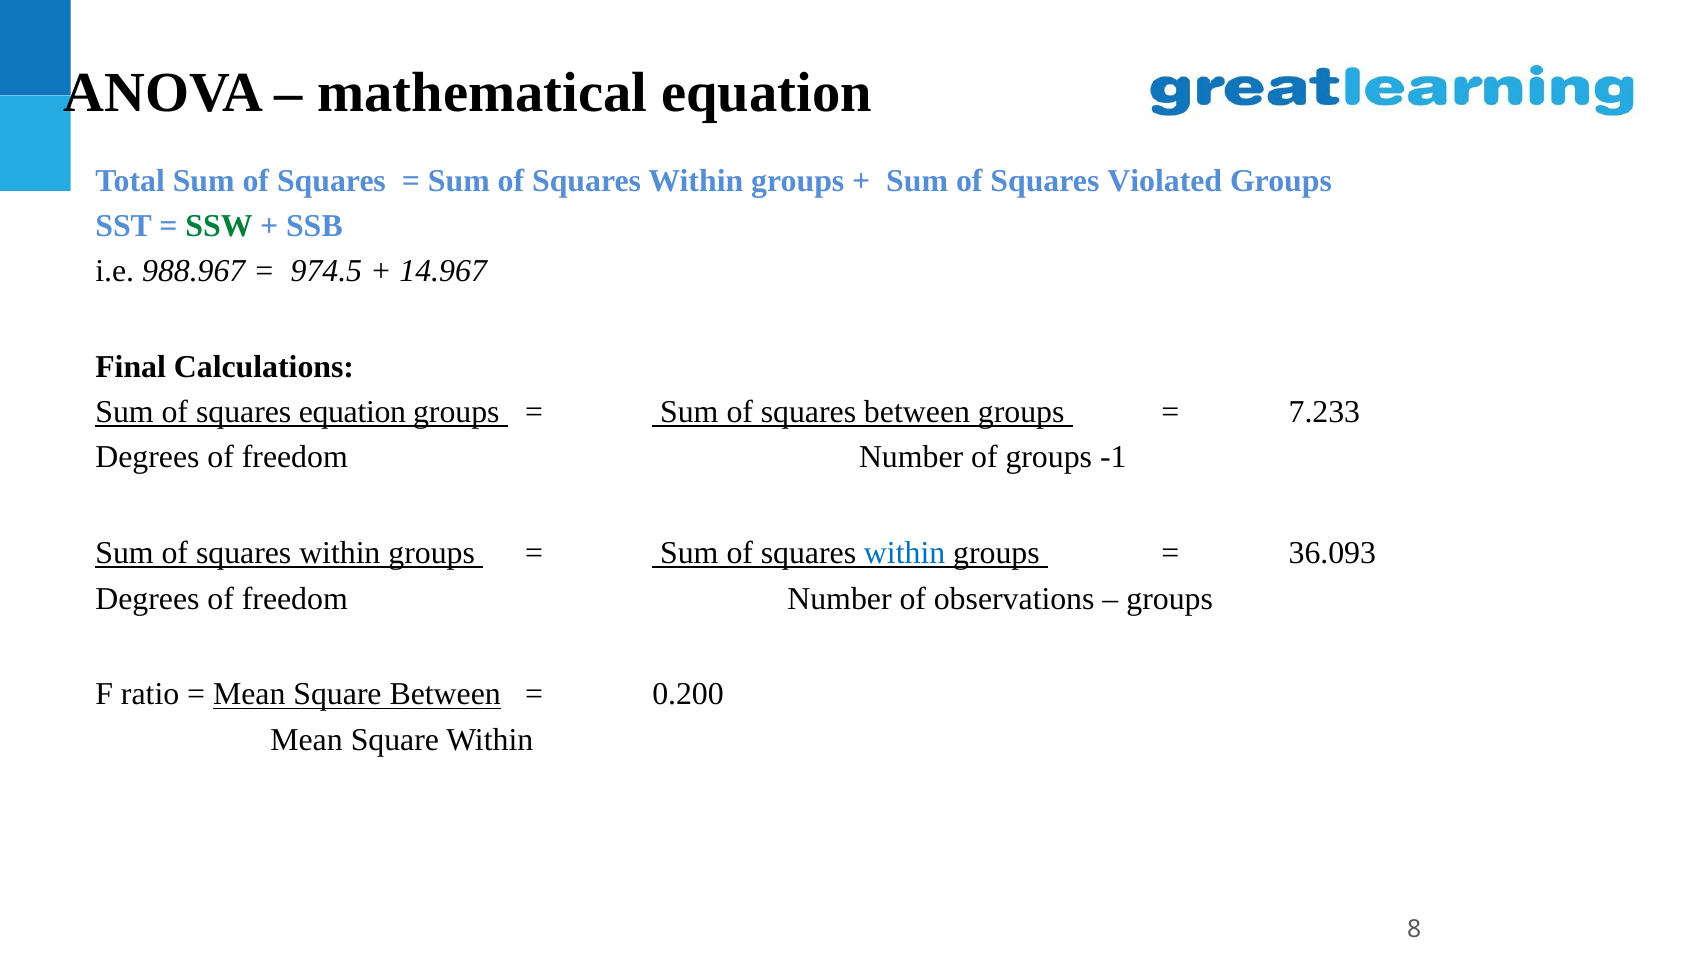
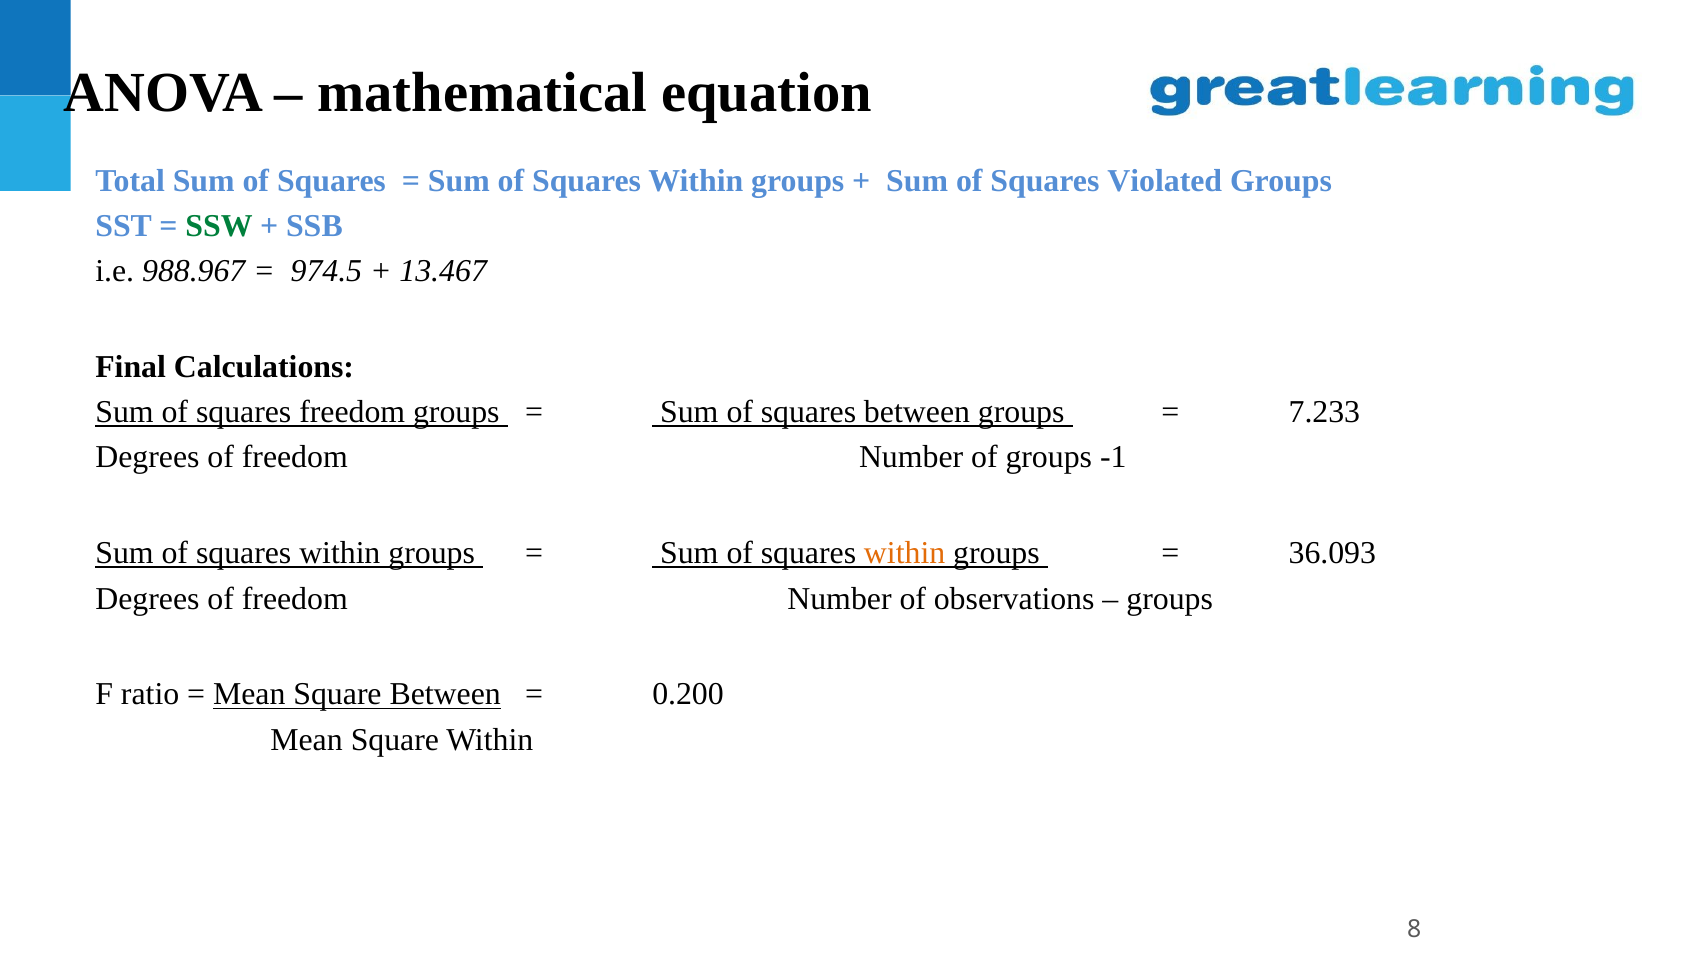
14.967: 14.967 -> 13.467 (443, 271)
squares equation: equation -> freedom (352, 412)
within colour: blue -> orange (905, 553)
